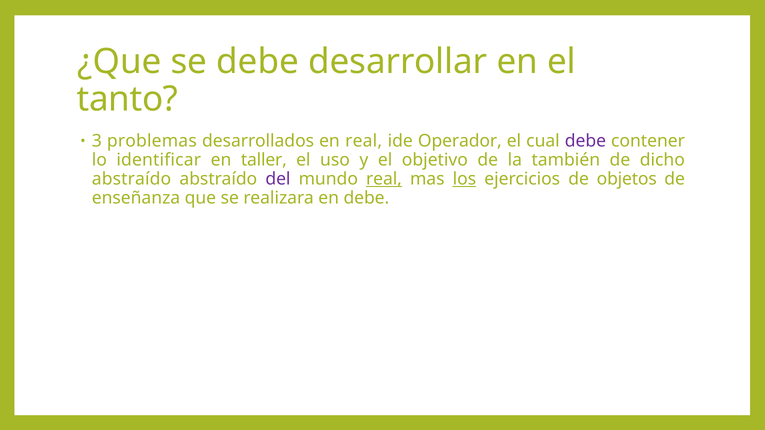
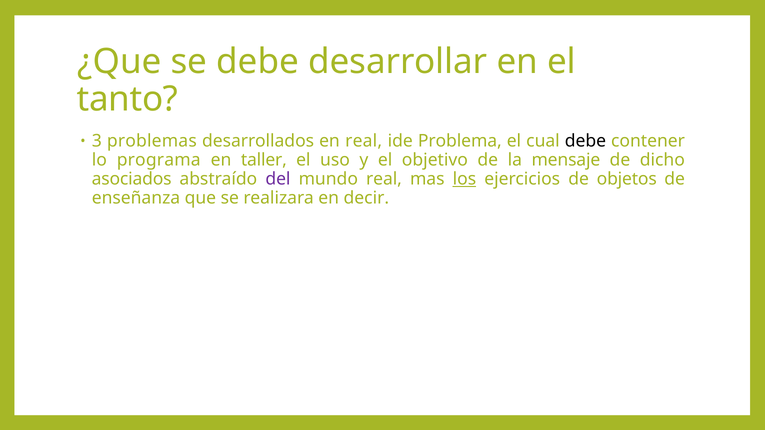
Operador: Operador -> Problema (460, 141)
debe colour: purple -> black (585, 141)
identificar: identificar -> programa (159, 160)
también: también -> mensaje (566, 160)
abstraído: abstraído -> asociados (132, 179)
real underline: present -> none (384, 179)
en debe: debe -> decir (366, 198)
